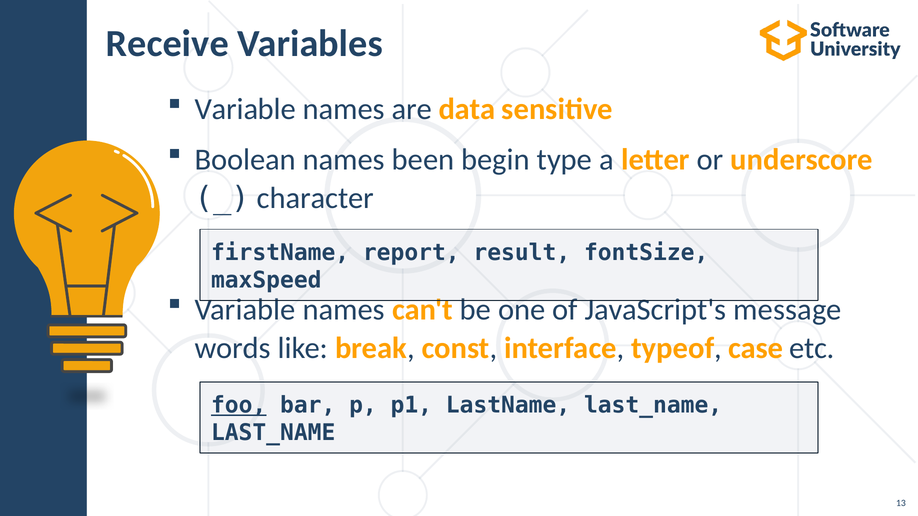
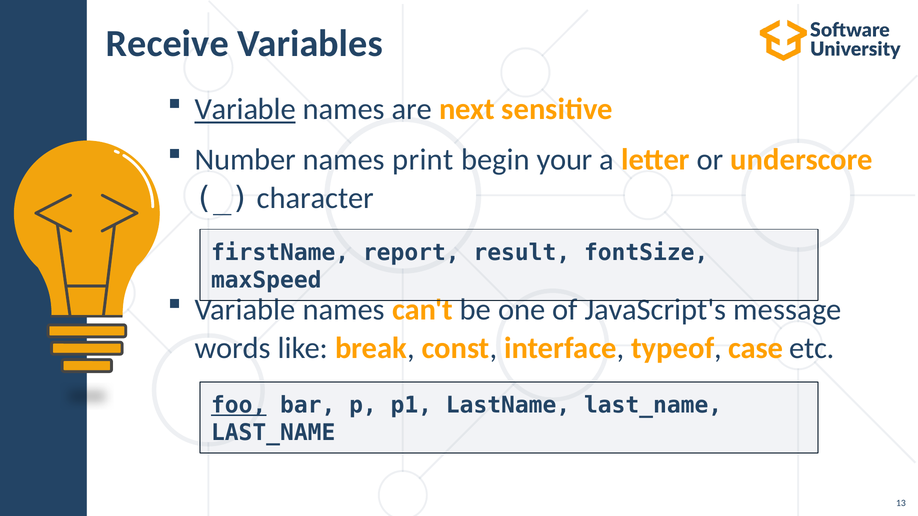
Variable underline: none -> present (245, 109)
data: data -> next (467, 109)
Boolean: Boolean -> Number (245, 160)
been: been -> print (423, 160)
type: type -> your (565, 160)
